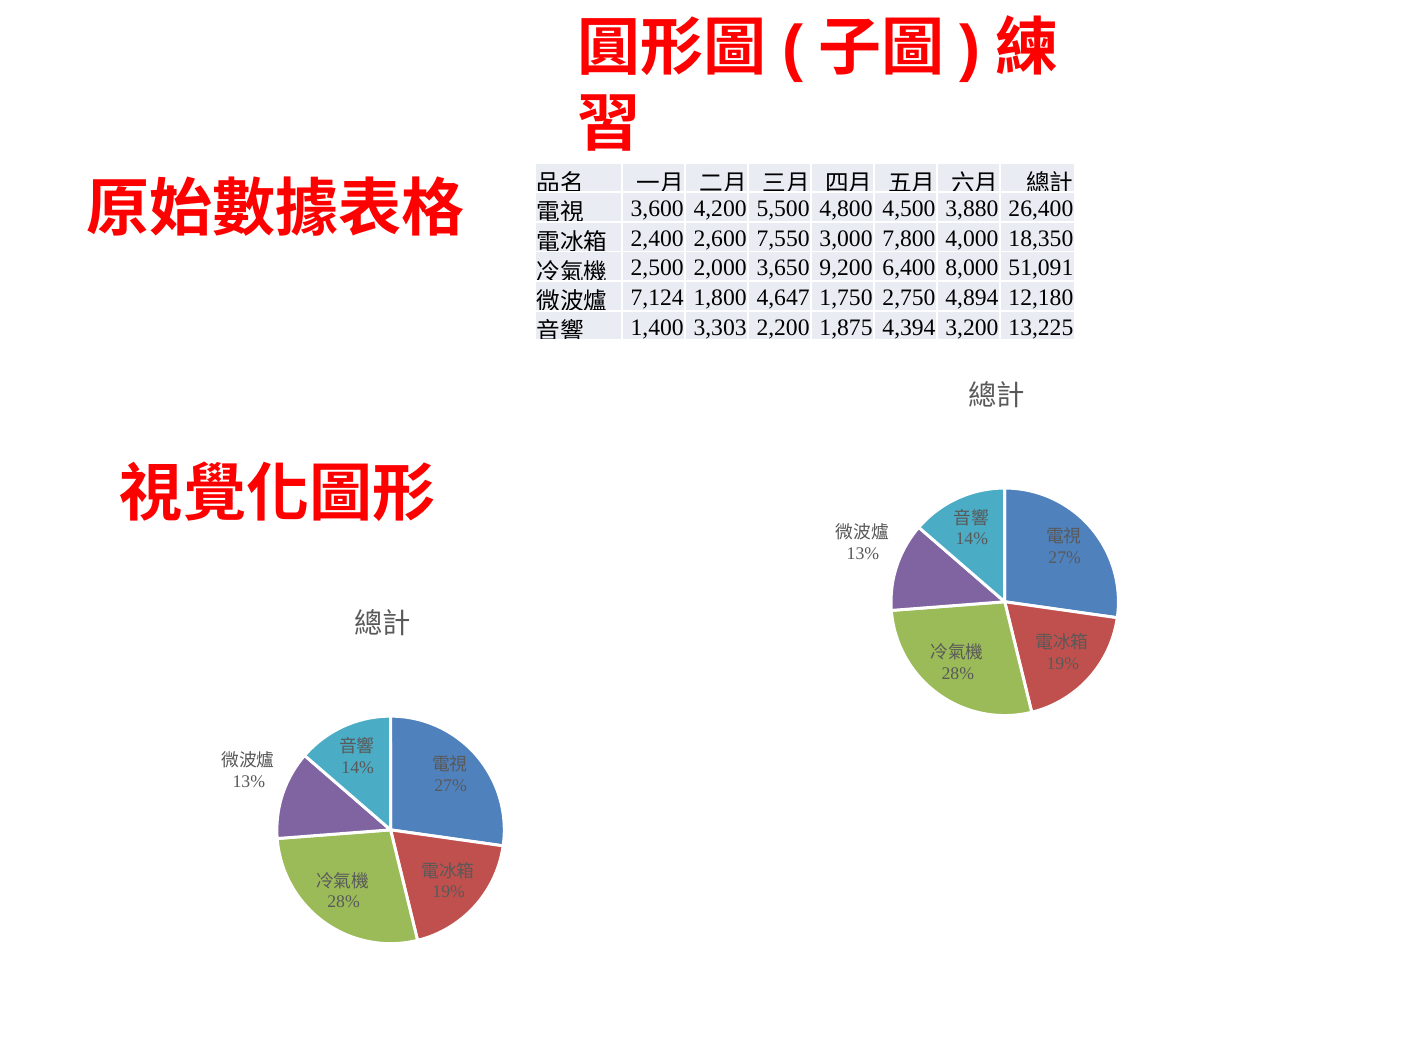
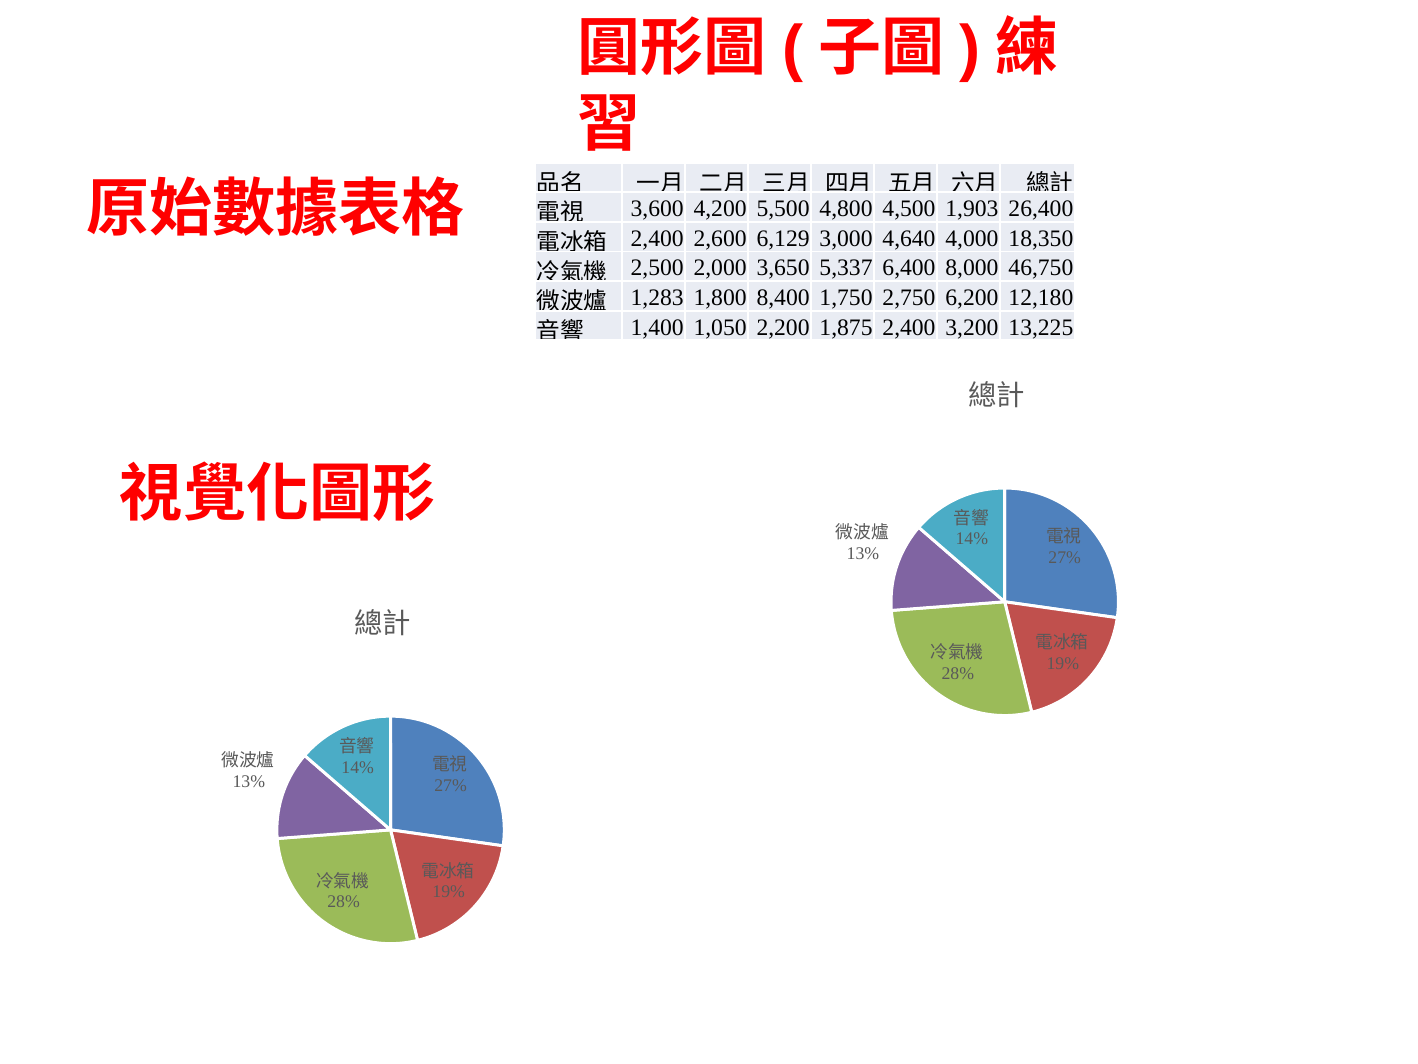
3,880: 3,880 -> 1,903 (972, 209)
7,550: 7,550 -> 6,129 (783, 238)
7,800: 7,800 -> 4,640 (909, 238)
9,200: 9,200 -> 5,337 (846, 268)
51,091: 51,091 -> 46,750 (1041, 268)
7,124: 7,124 -> 1,283 (657, 298)
4,647: 4,647 -> 8,400 (783, 298)
4,894: 4,894 -> 6,200 (972, 298)
3,303: 3,303 -> 1,050 (720, 327)
1,875 4,394: 4,394 -> 2,400 (909, 327)
